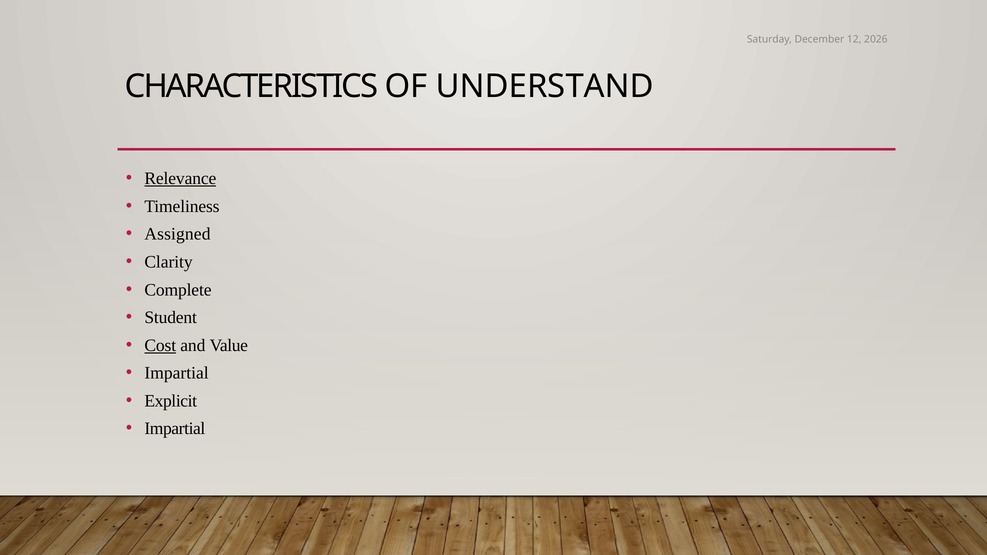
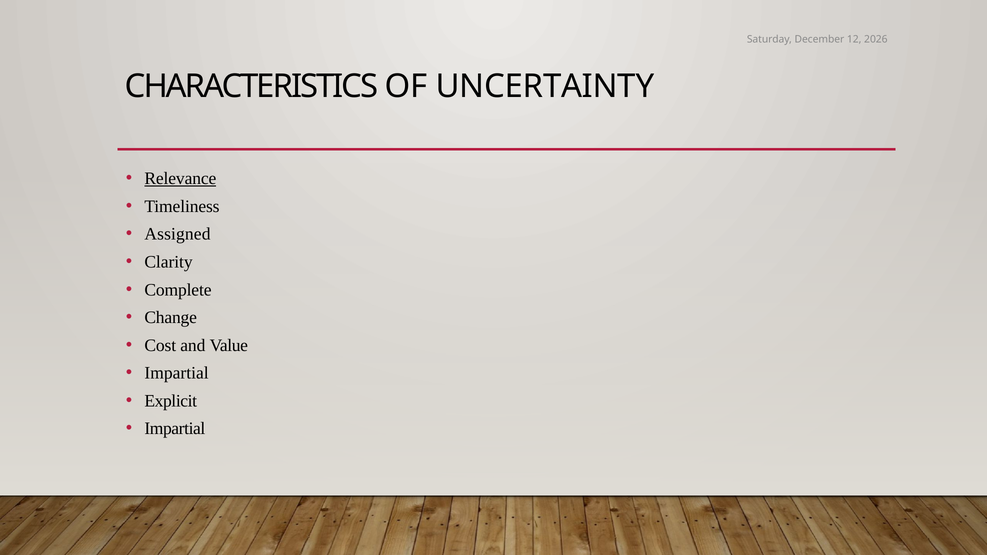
UNDERSTAND: UNDERSTAND -> UNCERTAINTY (545, 86)
Student: Student -> Change (171, 318)
Cost underline: present -> none (160, 345)
